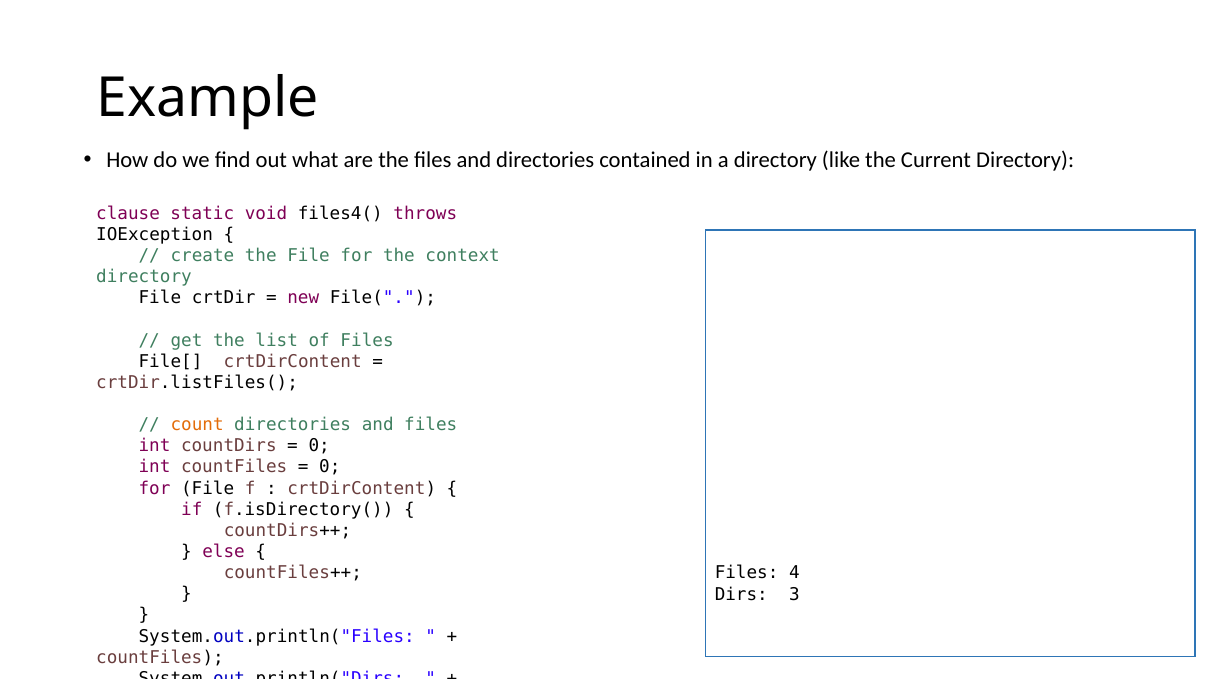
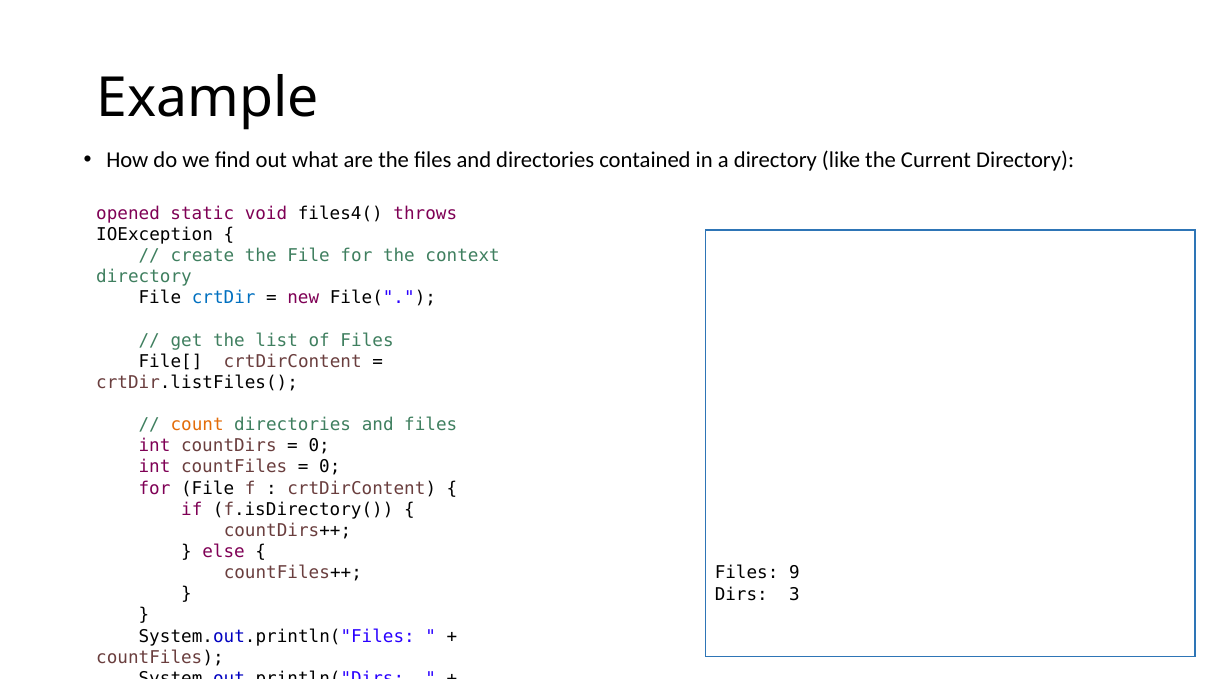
clause: clause -> opened (128, 214)
crtDir colour: black -> blue (224, 298)
4: 4 -> 9 (794, 573)
